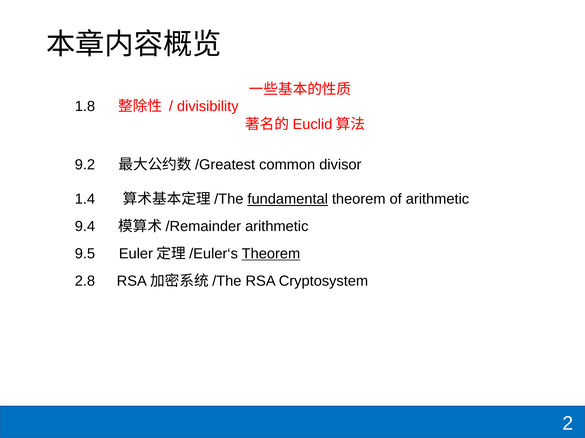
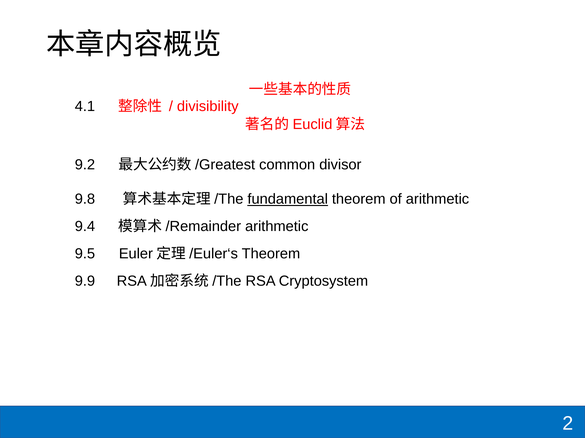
1.8: 1.8 -> 4.1 (85, 107)
1.4: 1.4 -> 9.8 (85, 199)
Theorem underline: present -> none (271, 254)
2.8: 2.8 -> 9.9 (85, 281)
